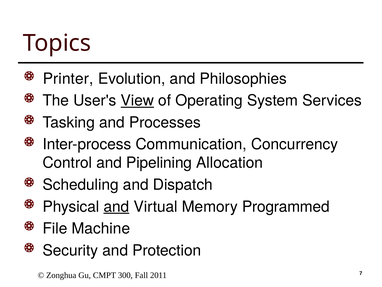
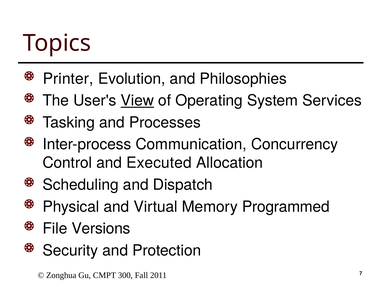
Pipelining: Pipelining -> Executed (159, 163)
and underline: present -> none (116, 206)
Machine: Machine -> Versions (101, 228)
